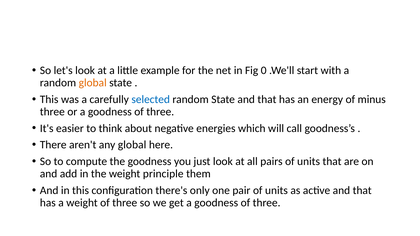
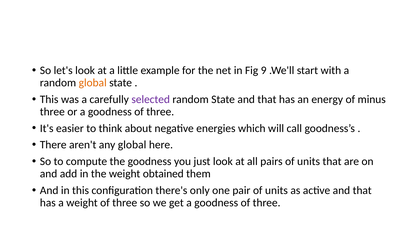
0: 0 -> 9 (264, 71)
selected colour: blue -> purple (151, 99)
principle: principle -> obtained (163, 174)
